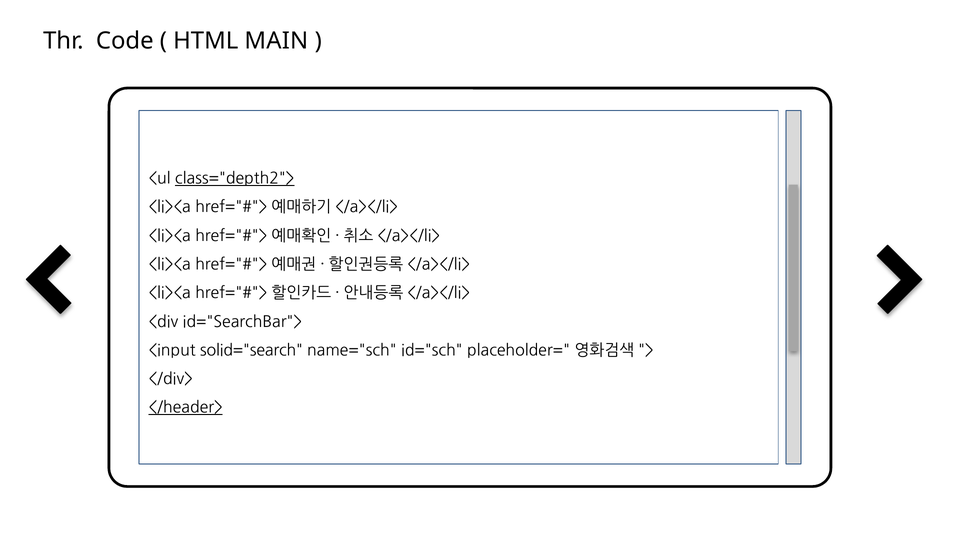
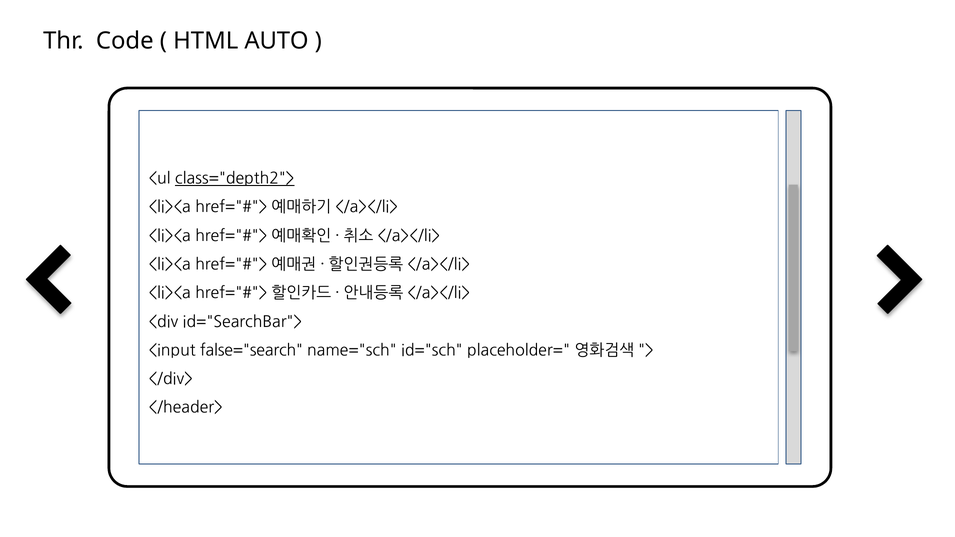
MAIN: MAIN -> AUTO (277, 41)
solid="search: solid="search -> false="search (251, 351)
</header> underline: present -> none (186, 408)
